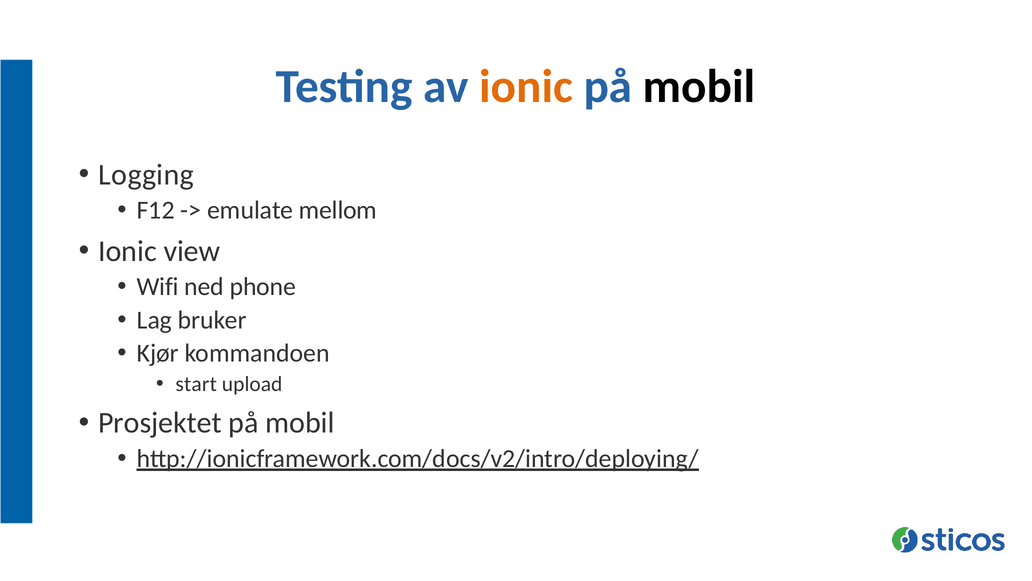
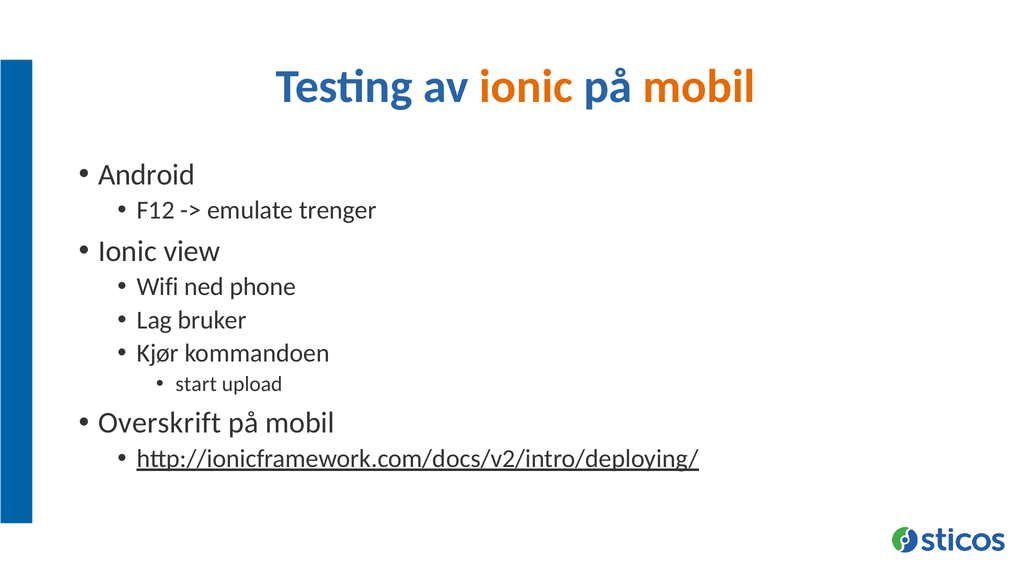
mobil colour: black -> orange (699, 87)
Logging: Logging -> Android (146, 174)
mellom: mellom -> trenger (338, 210)
Prosjektet: Prosjektet -> Overskrift (160, 422)
